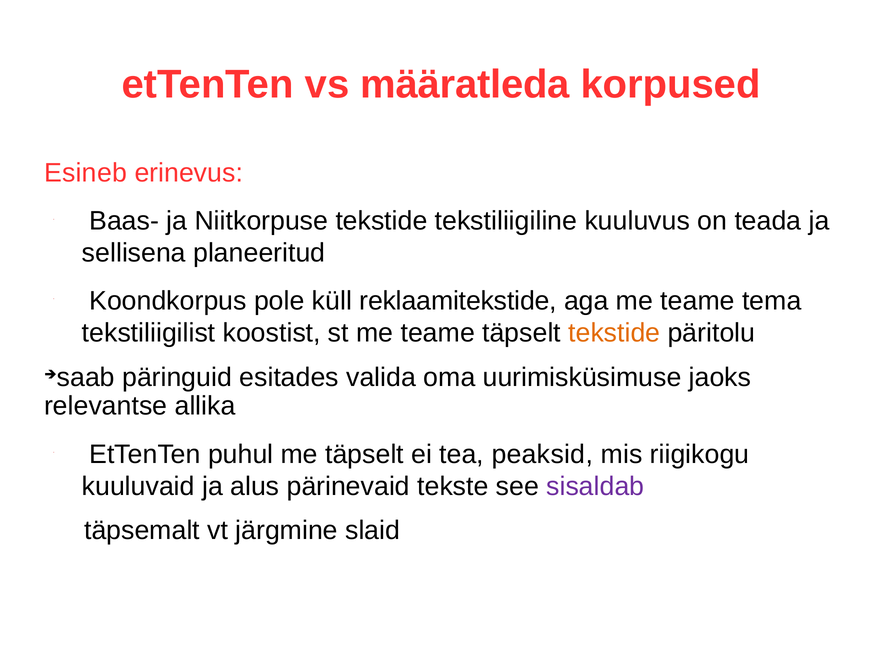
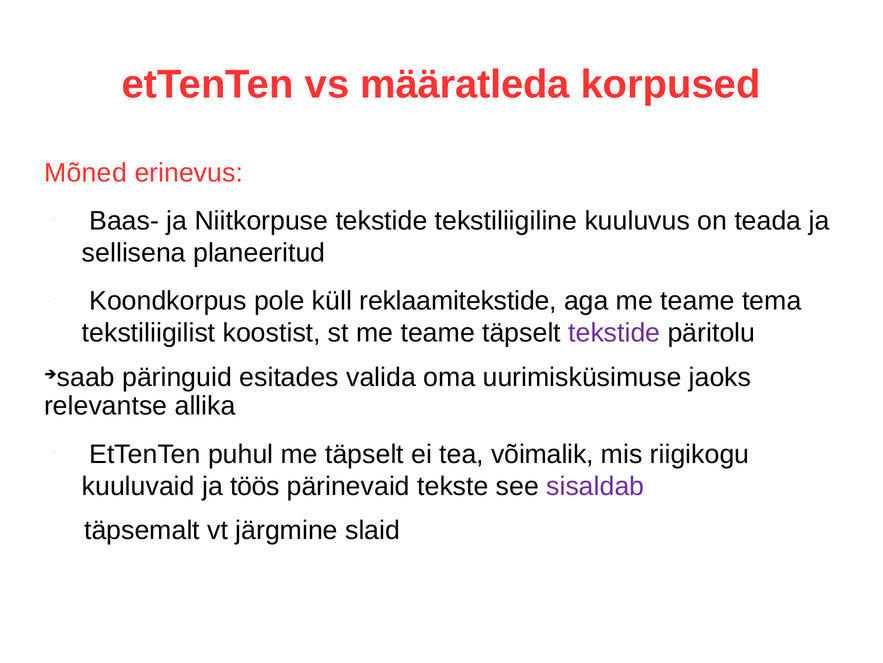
Esineb: Esineb -> Mõned (86, 173)
tekstide colour: orange -> purple (614, 333)
peaksid: peaksid -> võimalik (542, 454)
alus: alus -> töös (255, 486)
